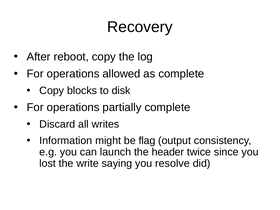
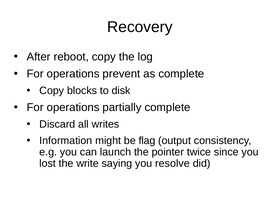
allowed: allowed -> prevent (121, 74)
header: header -> pointer (168, 152)
